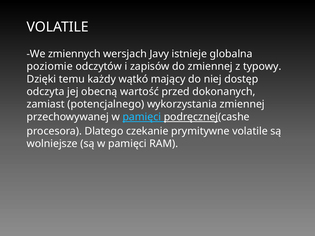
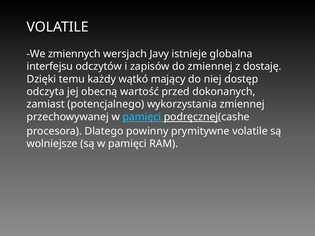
poziomie: poziomie -> interfejsu (50, 67)
typowy: typowy -> dostaję (262, 67)
czekanie: czekanie -> powinny (147, 131)
